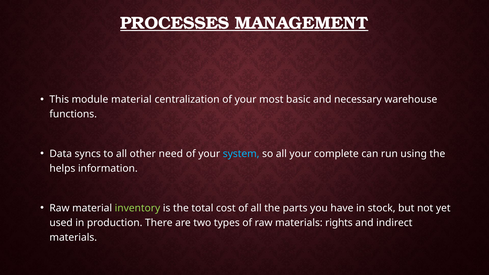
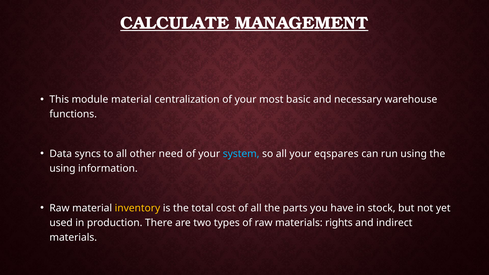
PROCESSES: PROCESSES -> CALCULATE (175, 23)
complete: complete -> eqspares (336, 154)
helps: helps -> using (62, 169)
inventory colour: light green -> yellow (137, 208)
